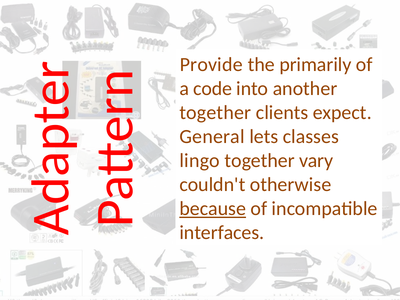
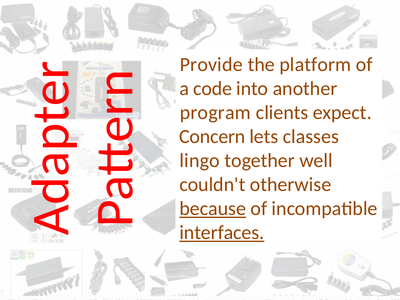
primarily: primarily -> platform (315, 65)
together: together -> program (215, 113)
General: General -> Concern (212, 137)
vary: vary -> well (316, 161)
interfaces underline: none -> present (222, 233)
